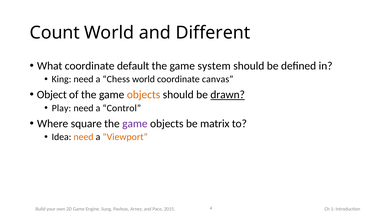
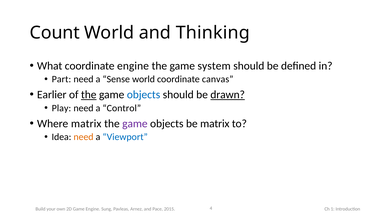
Different: Different -> Thinking (213, 33)
coordinate default: default -> engine (133, 66)
King: King -> Part (61, 79)
Chess: Chess -> Sense (116, 79)
Object: Object -> Earlier (52, 95)
the underline: none -> present (89, 95)
objects colour: orange -> blue (144, 95)
Where square: square -> matrix (86, 124)
Viewport colour: orange -> blue (125, 137)
